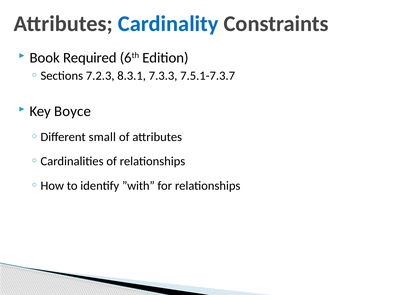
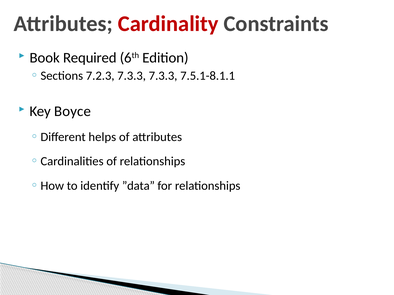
Cardinality colour: blue -> red (168, 24)
7.2.3 8.3.1: 8.3.1 -> 7.3.3 (132, 76)
7.5.1-7.3.7: 7.5.1-7.3.7 -> 7.5.1-8.1.1 (208, 76)
small: small -> helps (102, 137)
”with: ”with -> ”data (138, 186)
